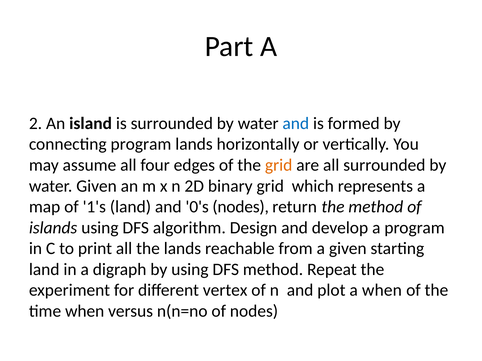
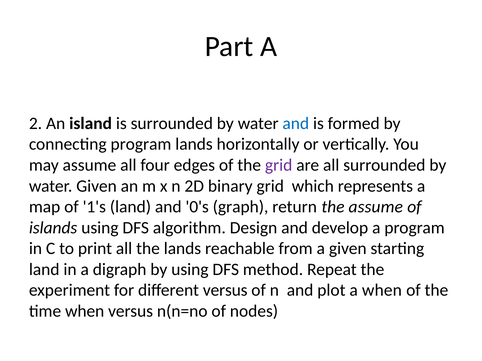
grid colour: orange -> purple (279, 165)
0's nodes: nodes -> graph (241, 207)
the method: method -> assume (376, 207)
different vertex: vertex -> versus (225, 291)
